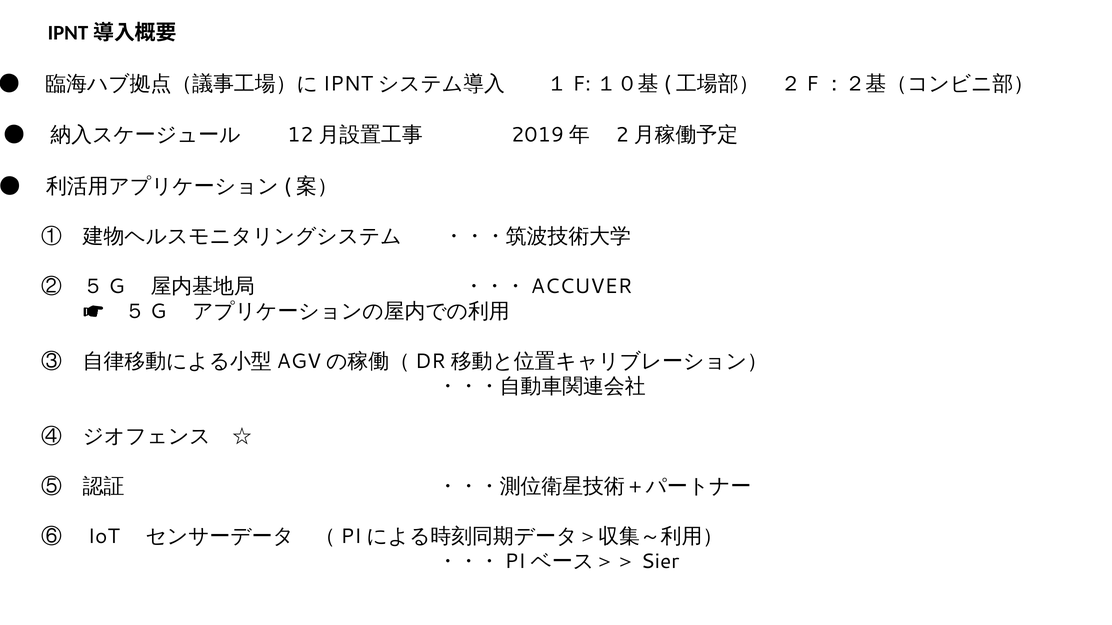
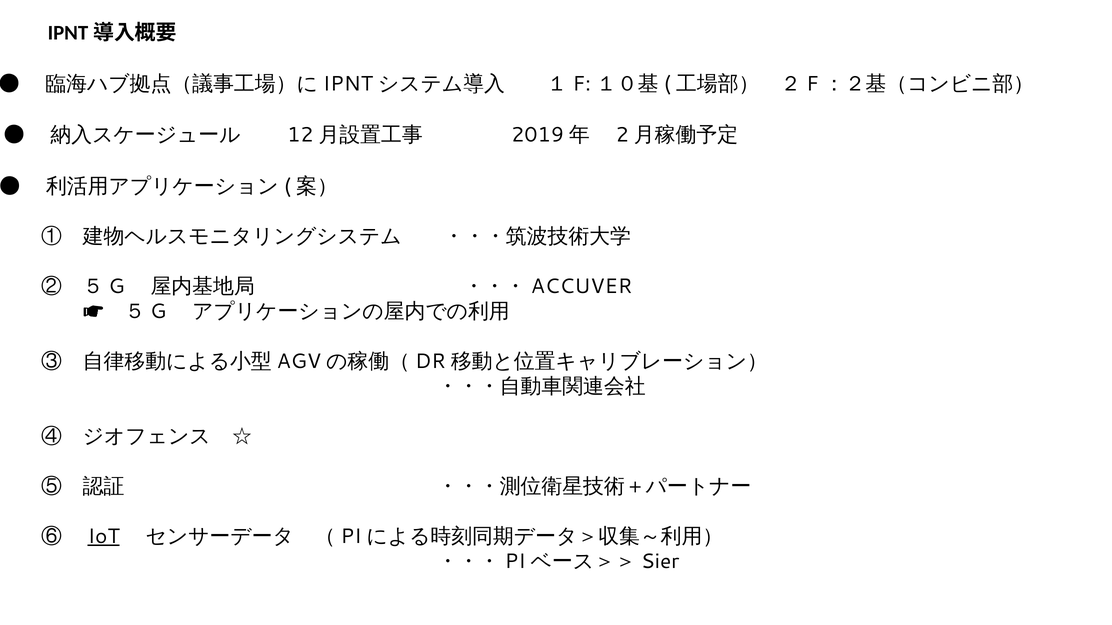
IoT underline: none -> present (104, 537)
